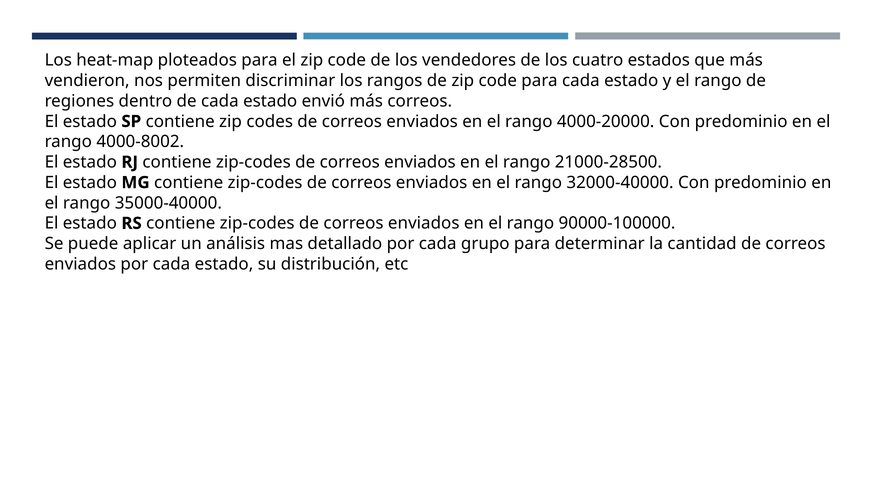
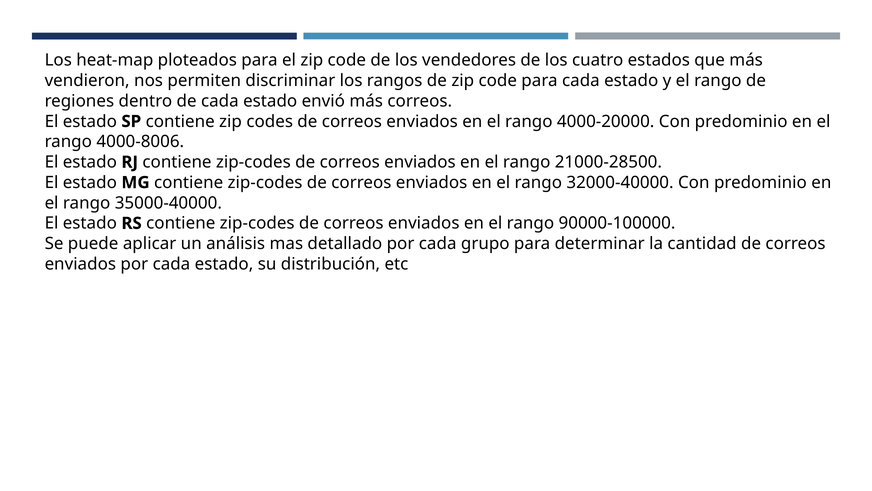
4000-8002: 4000-8002 -> 4000-8006 (140, 142)
